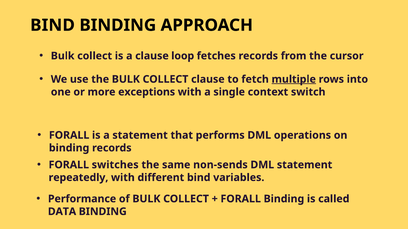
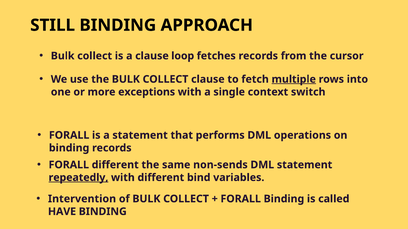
BIND: BIND -> STILL (53, 25)
FORALL switches: switches -> different (115, 165)
repeatedly underline: none -> present (78, 178)
Performance: Performance -> Intervention (82, 199)
DATA: DATA -> HAVE (62, 212)
